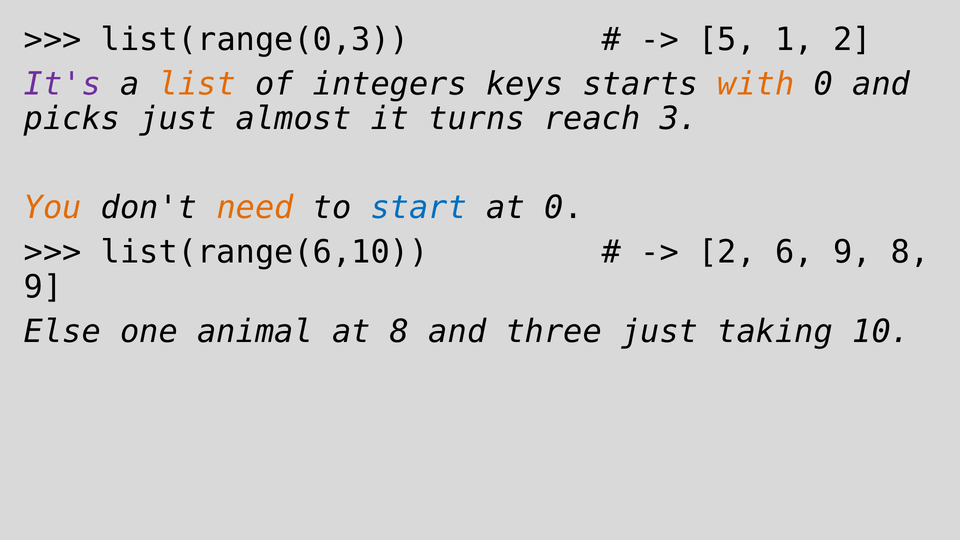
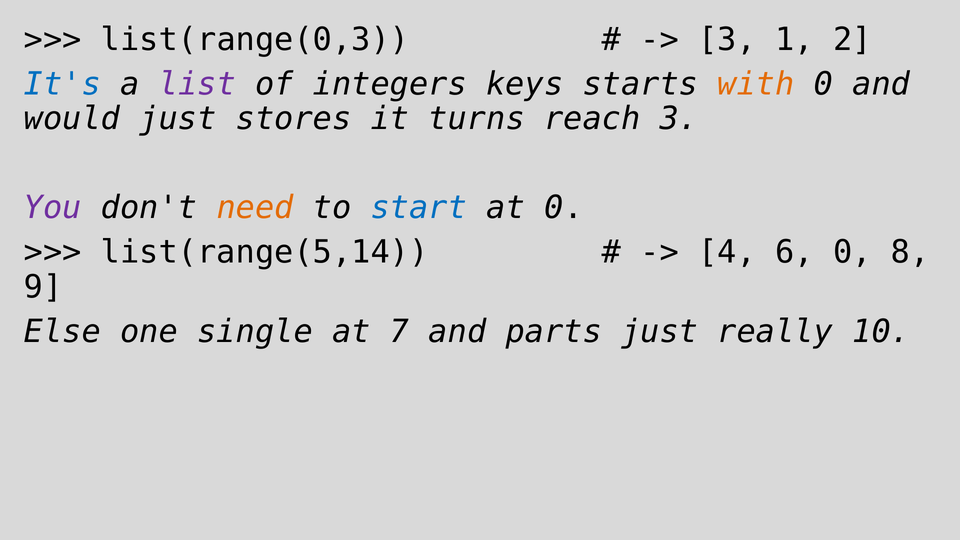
5: 5 -> 3 (727, 39)
It's colour: purple -> blue (62, 84)
list colour: orange -> purple (197, 84)
picks: picks -> would (72, 119)
almost: almost -> stores (294, 119)
You colour: orange -> purple (53, 208)
list(range(6,10: list(range(6,10 -> list(range(5,14 (265, 252)
2: 2 -> 4 (727, 252)
6 9: 9 -> 0 (852, 252)
animal: animal -> single (255, 332)
at 8: 8 -> 7 (400, 332)
three: three -> parts (554, 332)
taking: taking -> really (775, 332)
